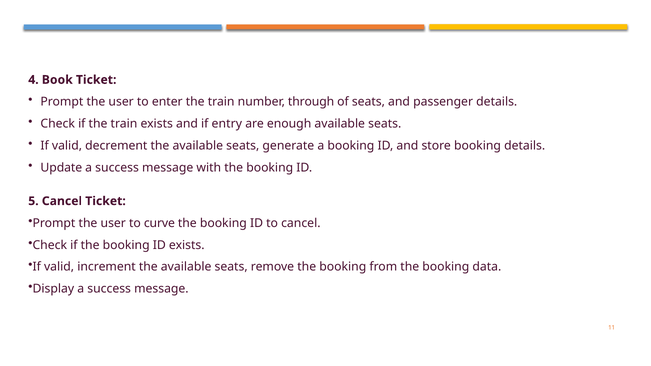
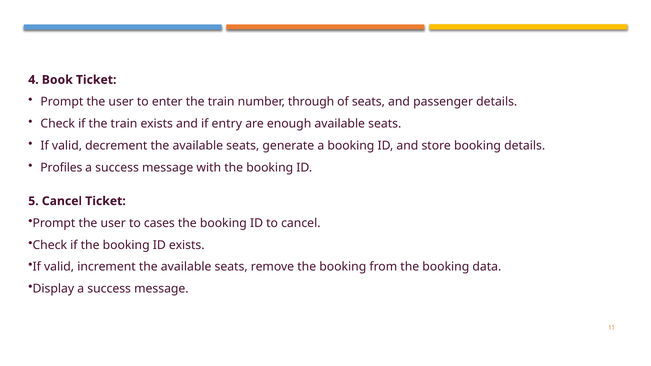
Update: Update -> Profiles (61, 168)
curve: curve -> cases (159, 223)
